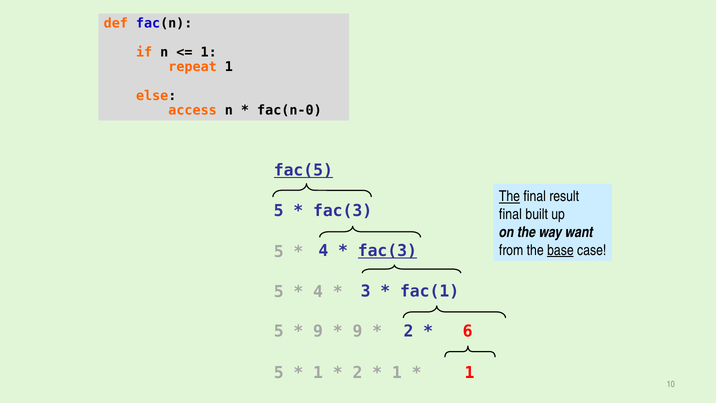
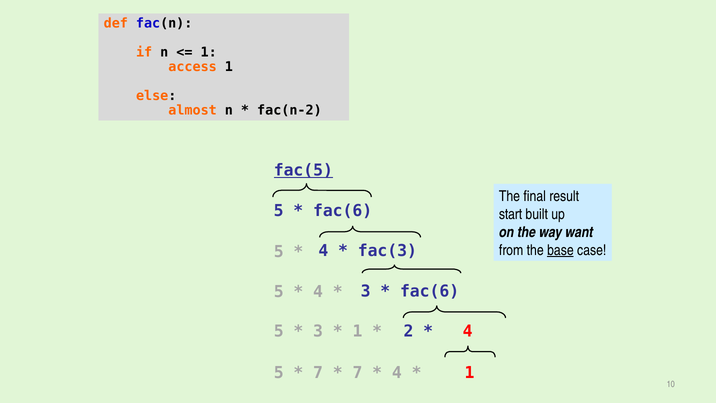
repeat: repeat -> access (193, 67)
access: access -> almost (193, 110)
fac(n-0: fac(n-0 -> fac(n-2 (289, 110)
The underline: present -> none (510, 196)
fac(3: fac(3 -> fac(6 (343, 211)
final: final -> start (511, 214)
fac(3 underline: present -> none (387, 251)
fac(1: fac(1 -> fac(6 (430, 291)
9: 9 -> 3 (318, 331)
9: 9 -> 1 (357, 331)
6: 6 -> 4 (468, 331)
1: 1 -> 7 (318, 372)
2: 2 -> 7 (357, 372)
1: 1 -> 4 (397, 372)
